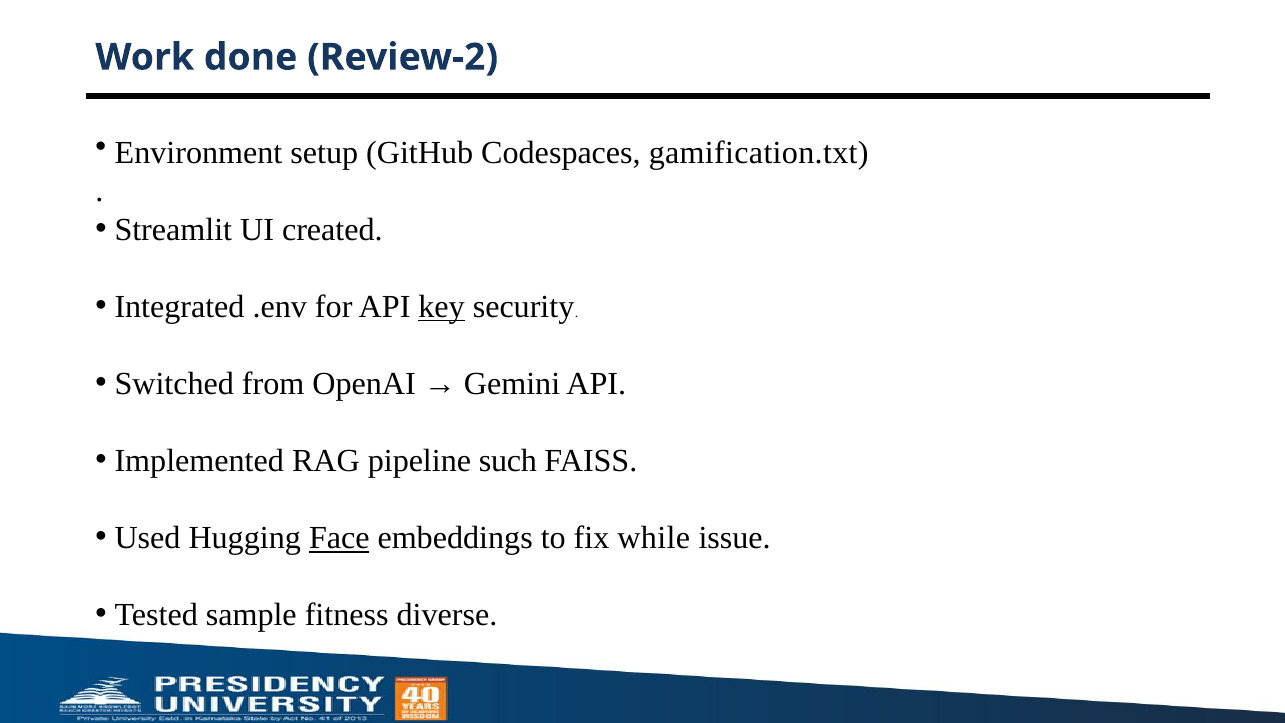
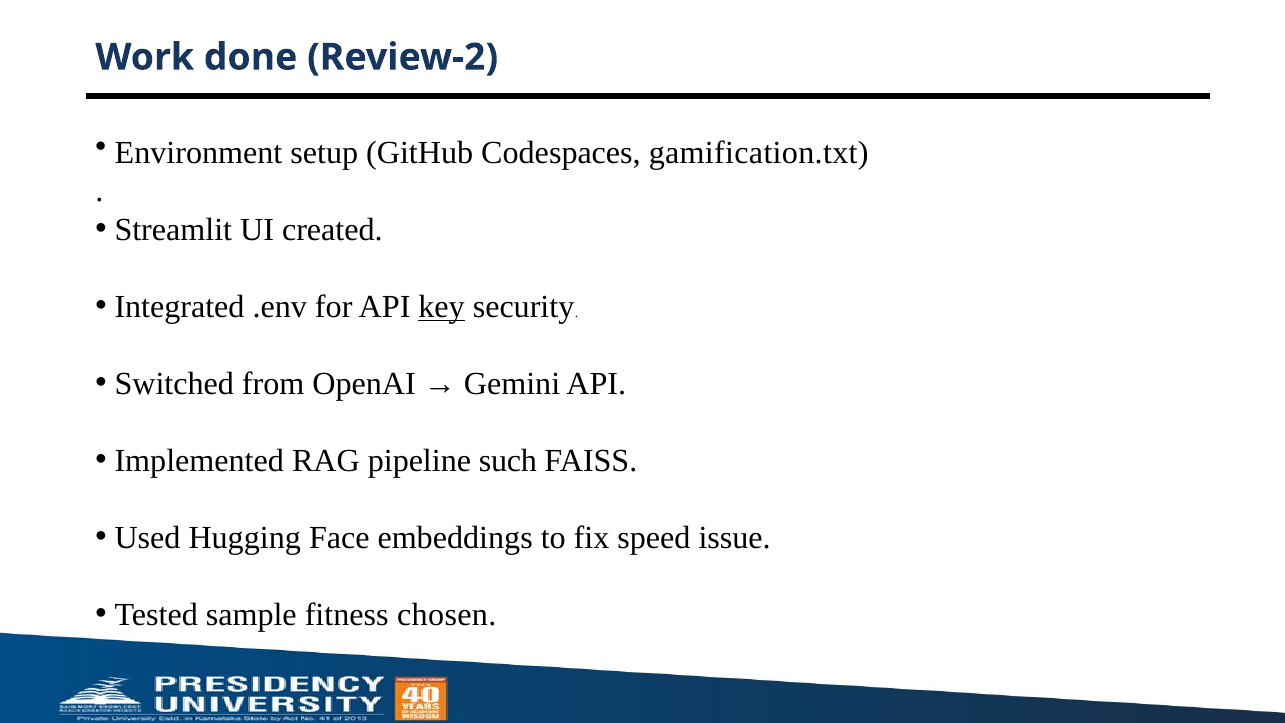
Face underline: present -> none (339, 538)
while: while -> speed (654, 538)
diverse: diverse -> chosen (447, 615)
